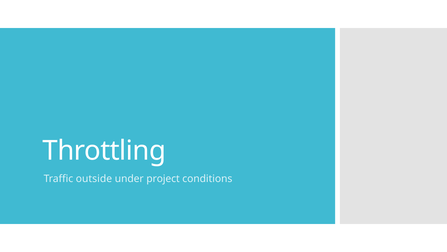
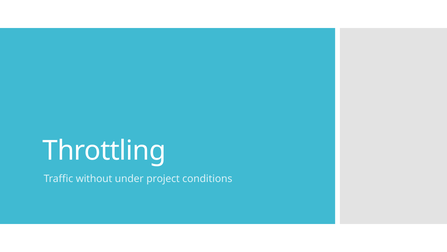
outside: outside -> without (94, 178)
